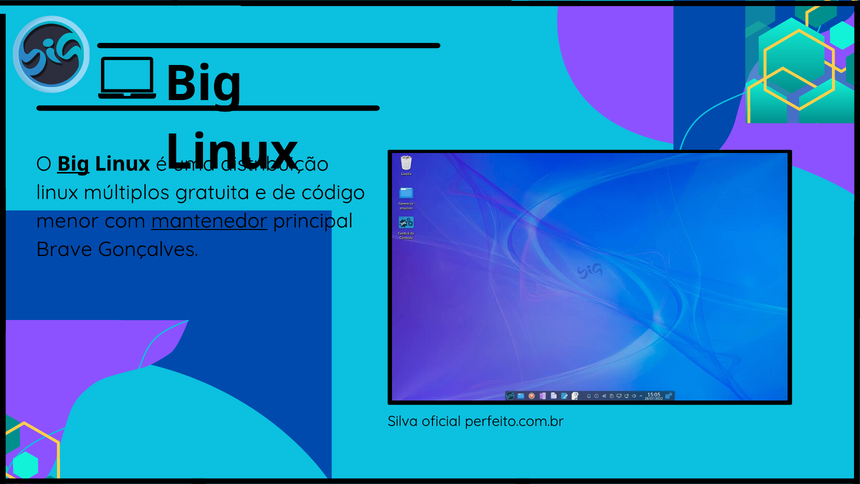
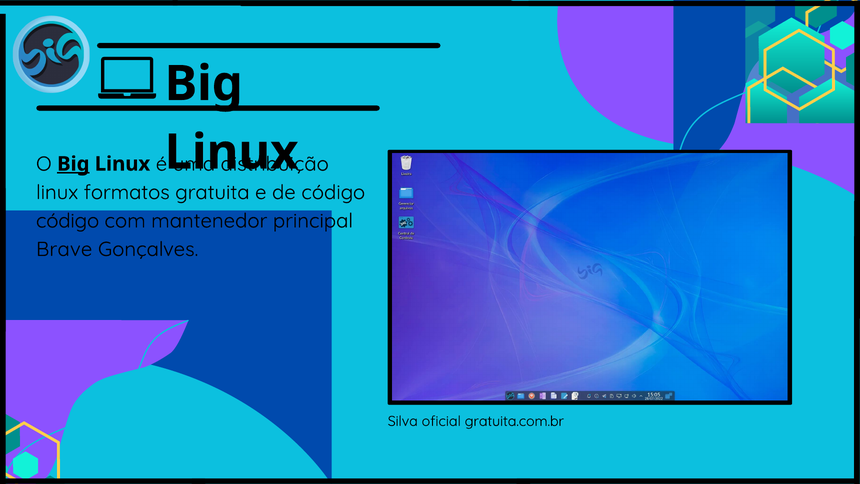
múltiplos: múltiplos -> formatos (127, 192)
menor: menor -> código (68, 221)
mantenedor underline: present -> none (209, 221)
perfeito.com.br: perfeito.com.br -> gratuita.com.br (514, 421)
